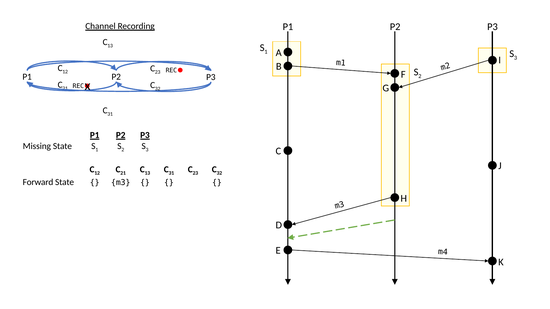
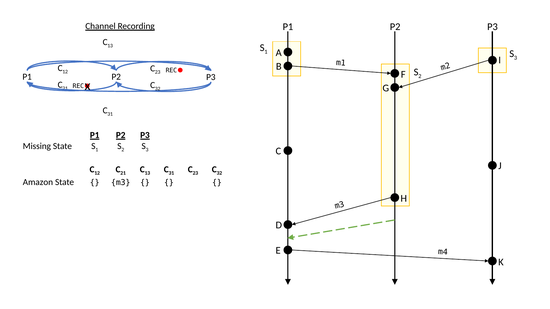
Forward: Forward -> Amazon (38, 182)
